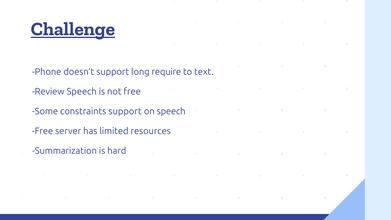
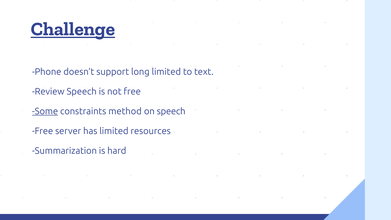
long require: require -> limited (166, 72)
Some underline: none -> present (45, 111)
constraints support: support -> method (125, 111)
